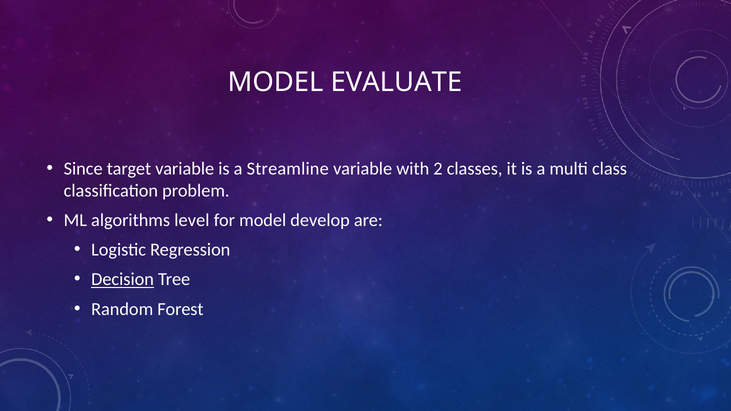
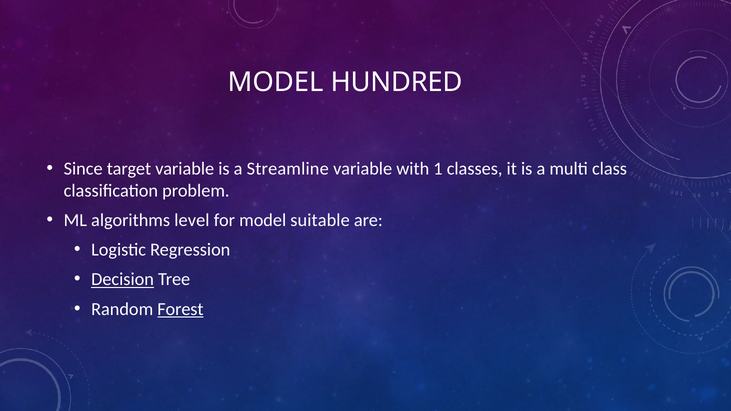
EVALUATE: EVALUATE -> HUNDRED (396, 82)
2: 2 -> 1 (438, 169)
develop: develop -> suitable (320, 220)
Forest underline: none -> present (180, 309)
